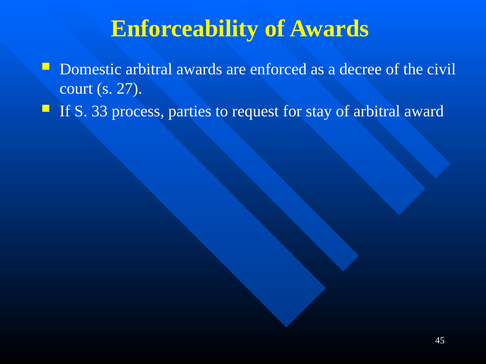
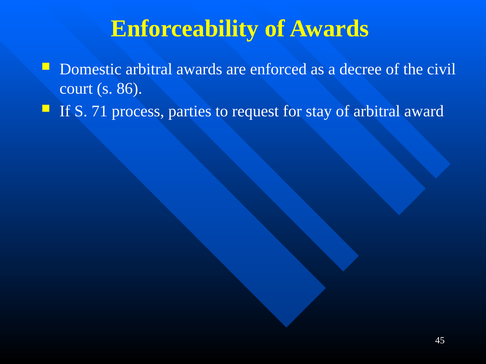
27: 27 -> 86 (129, 89)
33: 33 -> 71 (100, 111)
